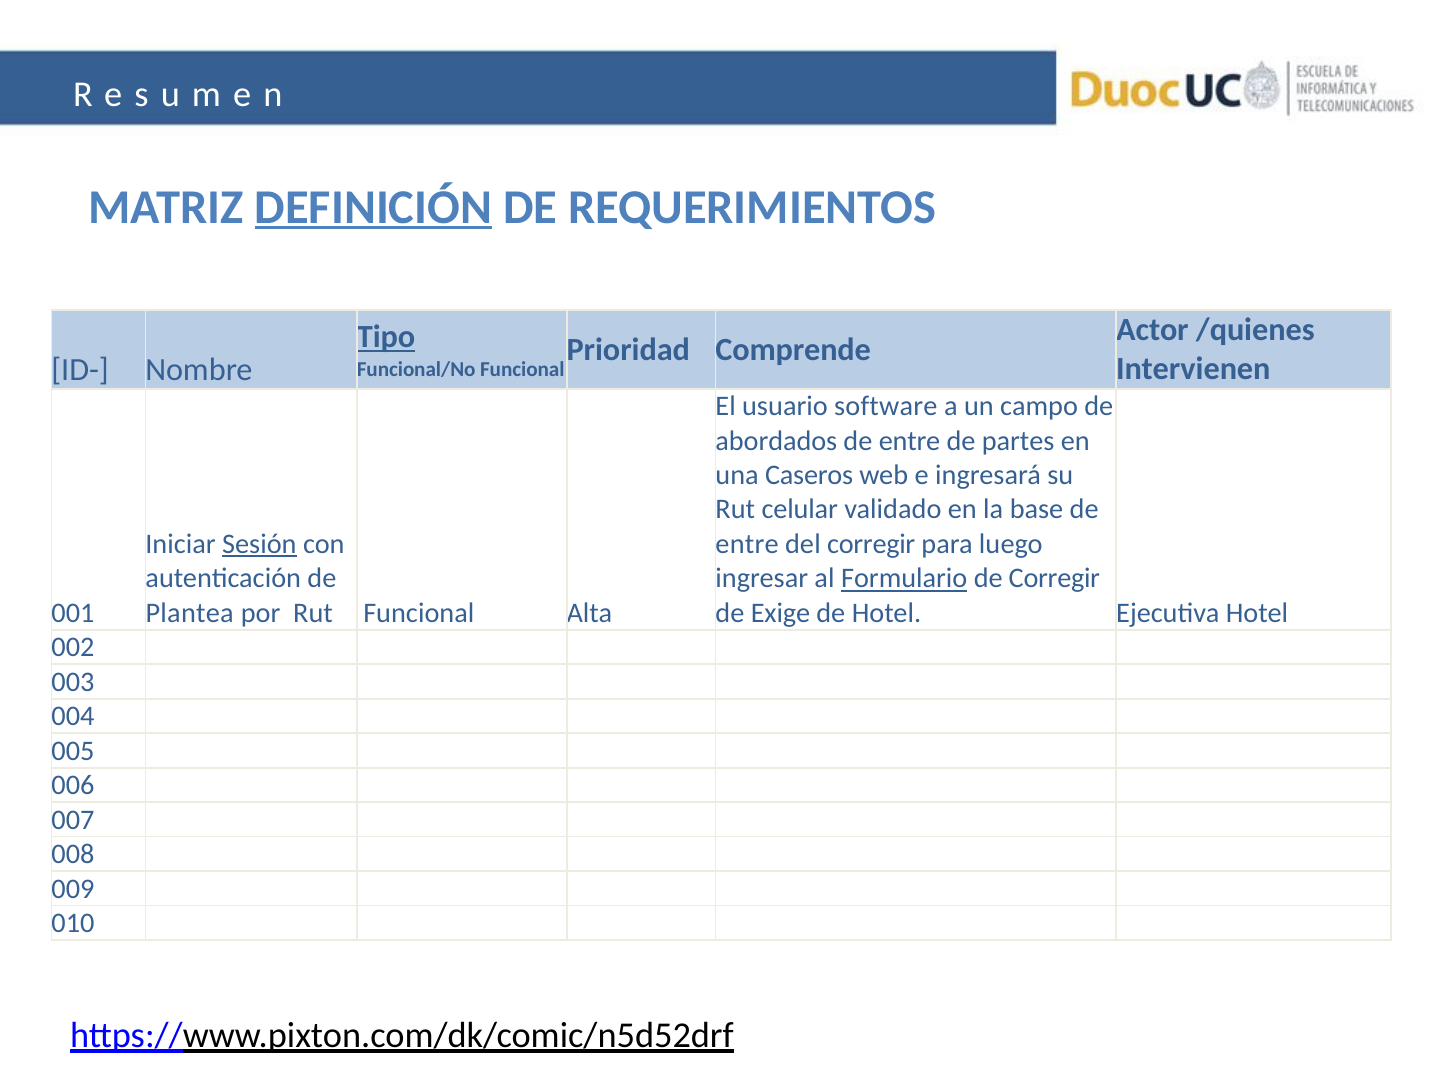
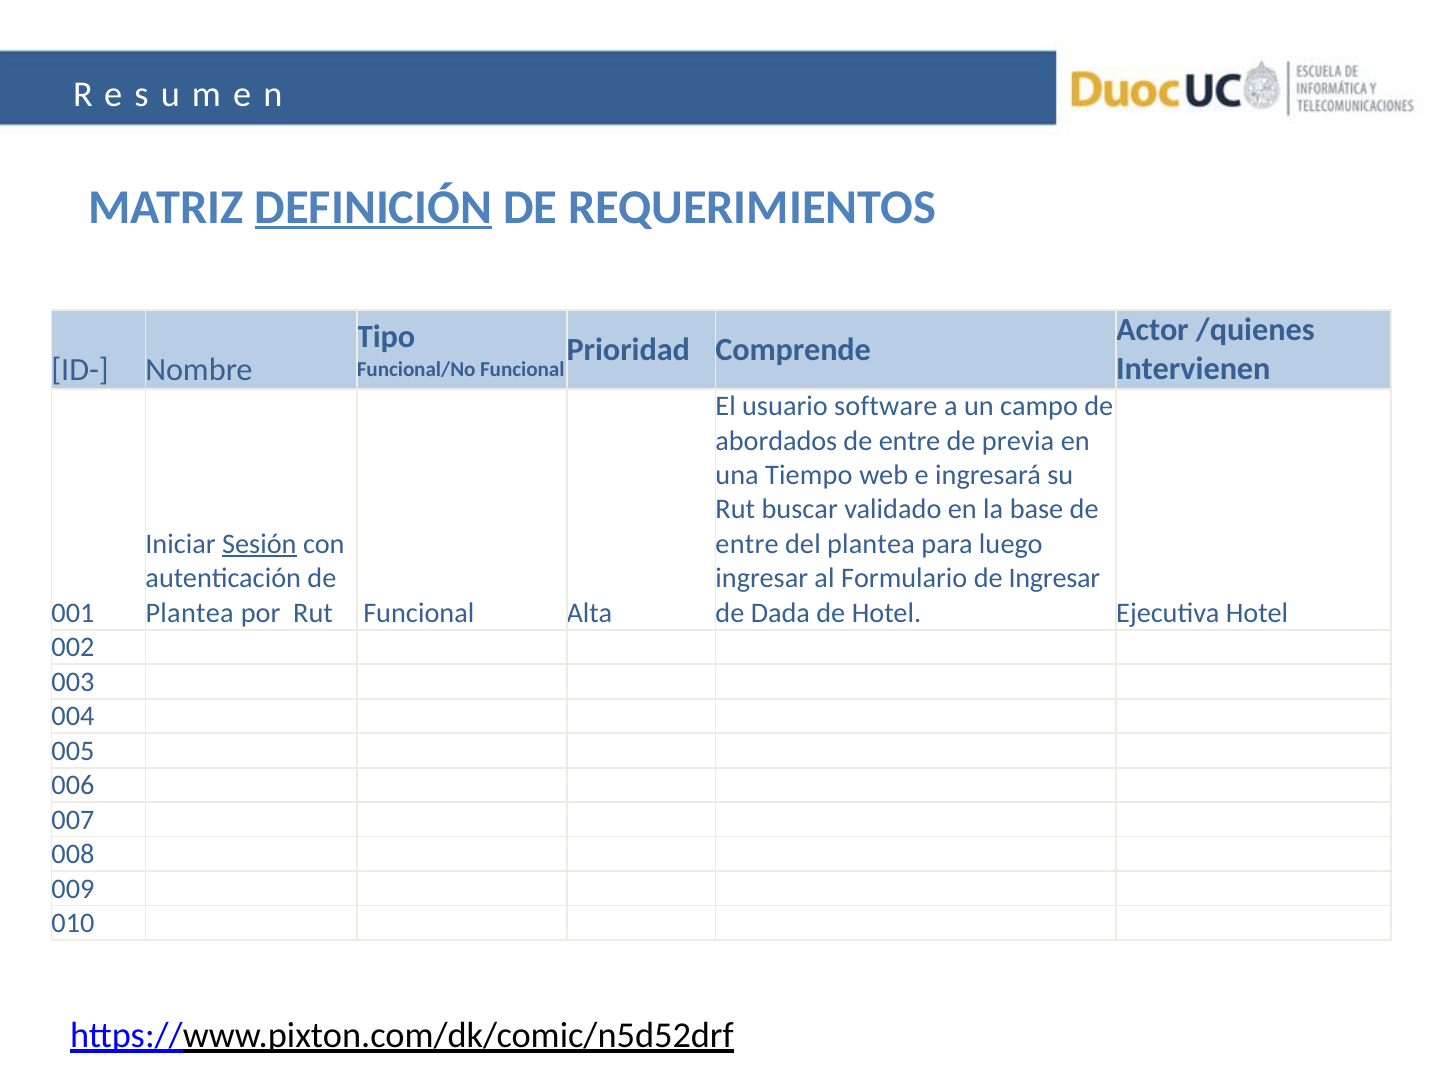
Tipo underline: present -> none (386, 337)
partes: partes -> previa (1018, 441)
Caseros: Caseros -> Tiempo (809, 475)
celular: celular -> buscar (800, 509)
del corregir: corregir -> plantea (871, 544)
Formulario underline: present -> none (904, 578)
de Corregir: Corregir -> Ingresar (1054, 578)
Exige: Exige -> Dada (780, 613)
